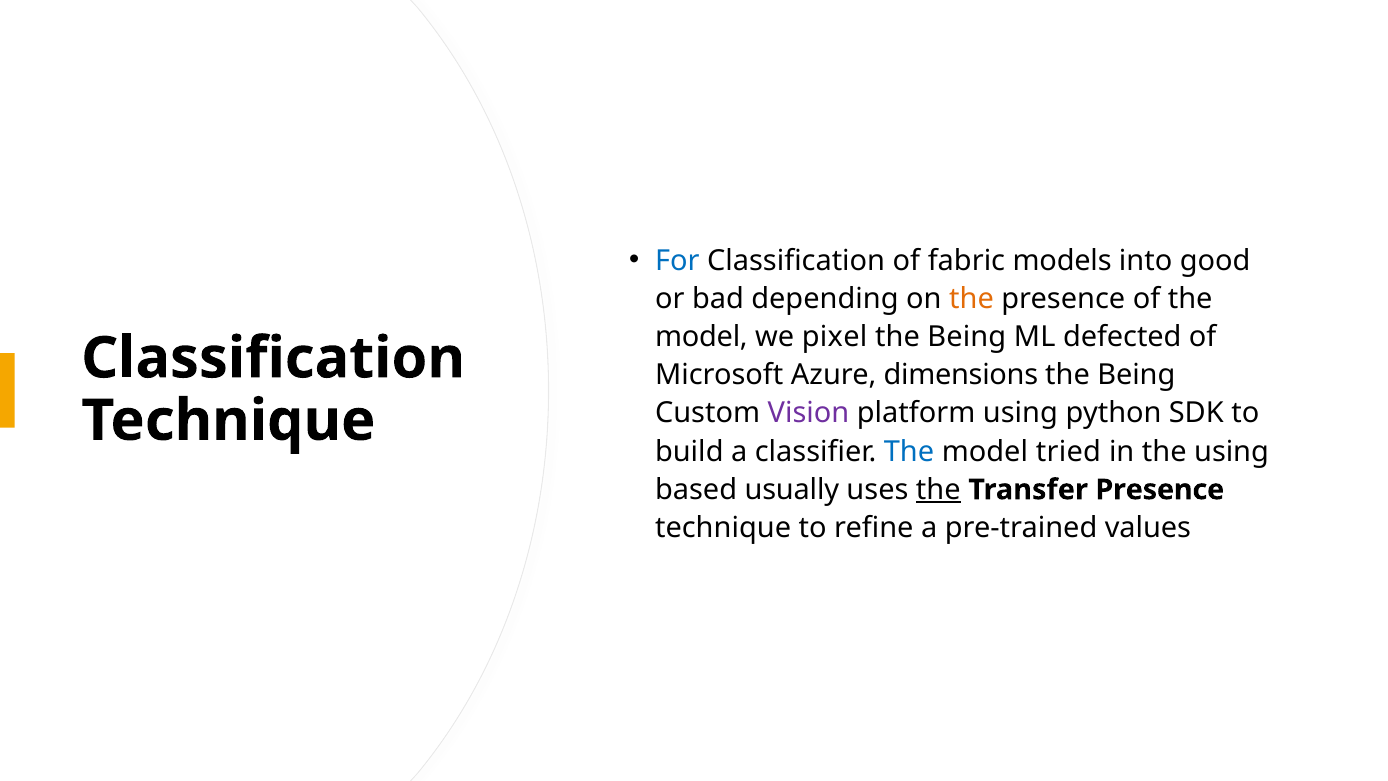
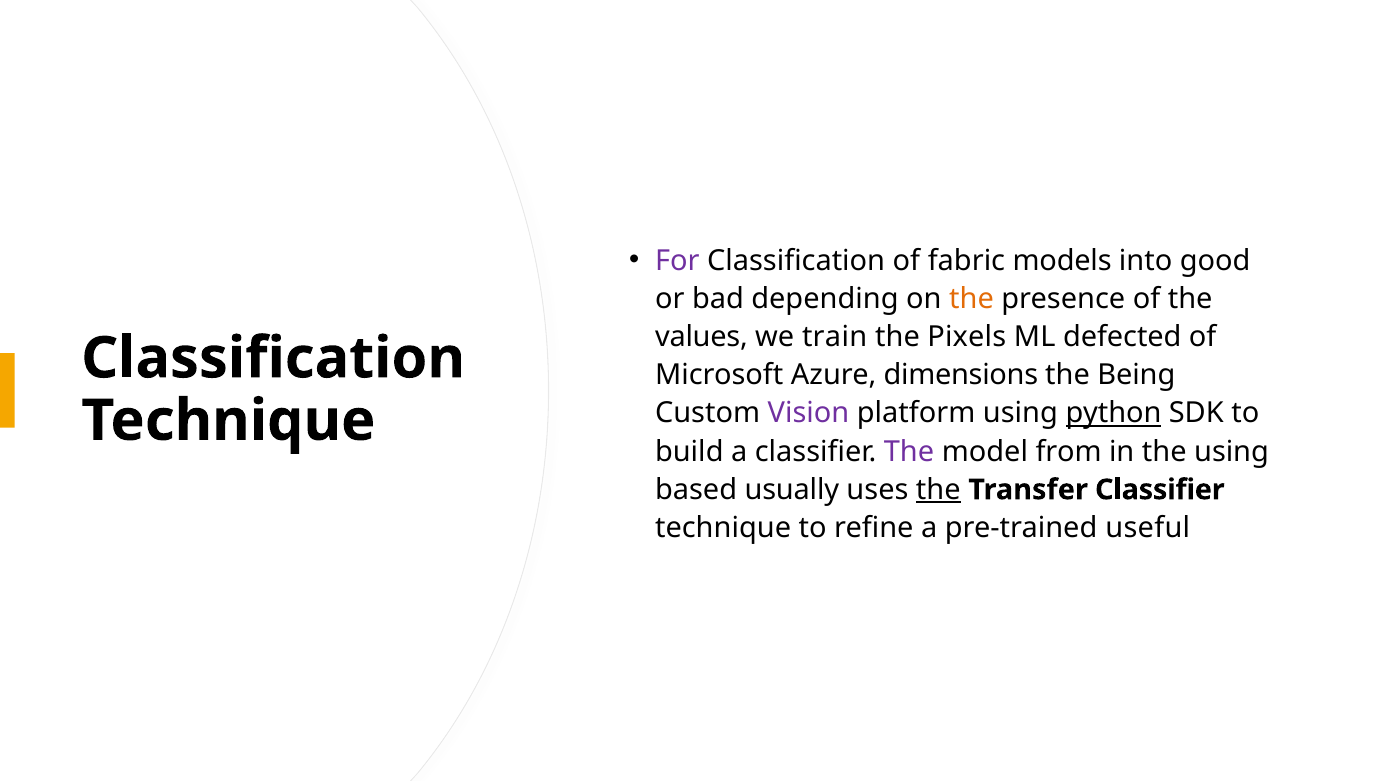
For colour: blue -> purple (677, 260)
model: model -> values (701, 337)
pixel: pixel -> train (835, 337)
Being: Being -> Pixels (967, 337)
python underline: none -> present (1113, 413)
The colour: blue -> purple (909, 451)
tried: tried -> from (1069, 451)
Transfer Presence: Presence -> Classifier (1160, 490)
values: values -> useful (1148, 528)
